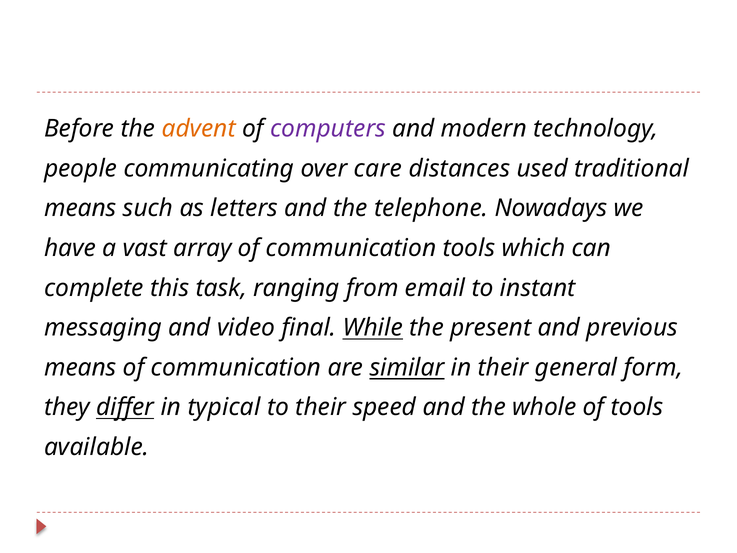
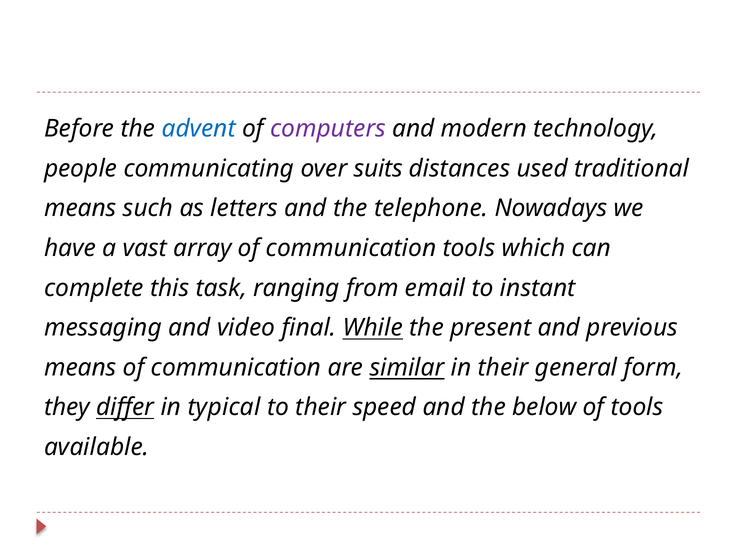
advent colour: orange -> blue (199, 129)
care: care -> suits (378, 168)
whole: whole -> below (544, 407)
